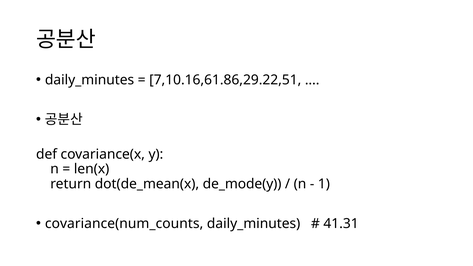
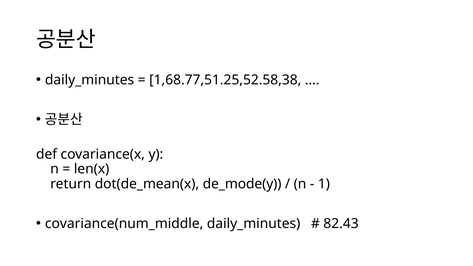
7,10.16,61.86,29.22,51: 7,10.16,61.86,29.22,51 -> 1,68.77,51.25,52.58,38 (225, 80)
covariance(num_counts: covariance(num_counts -> covariance(num_middle (124, 224)
41.31: 41.31 -> 82.43 (341, 224)
